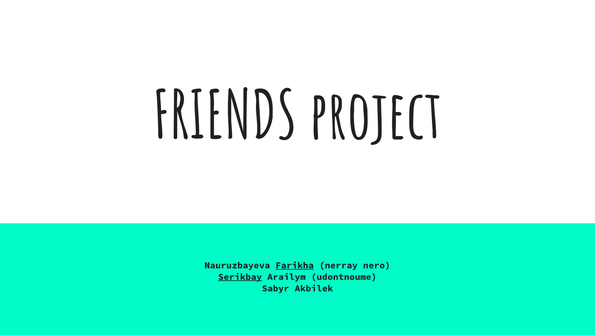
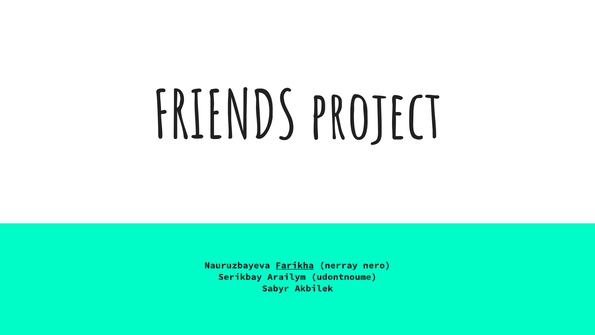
Serikbay underline: present -> none (240, 277)
